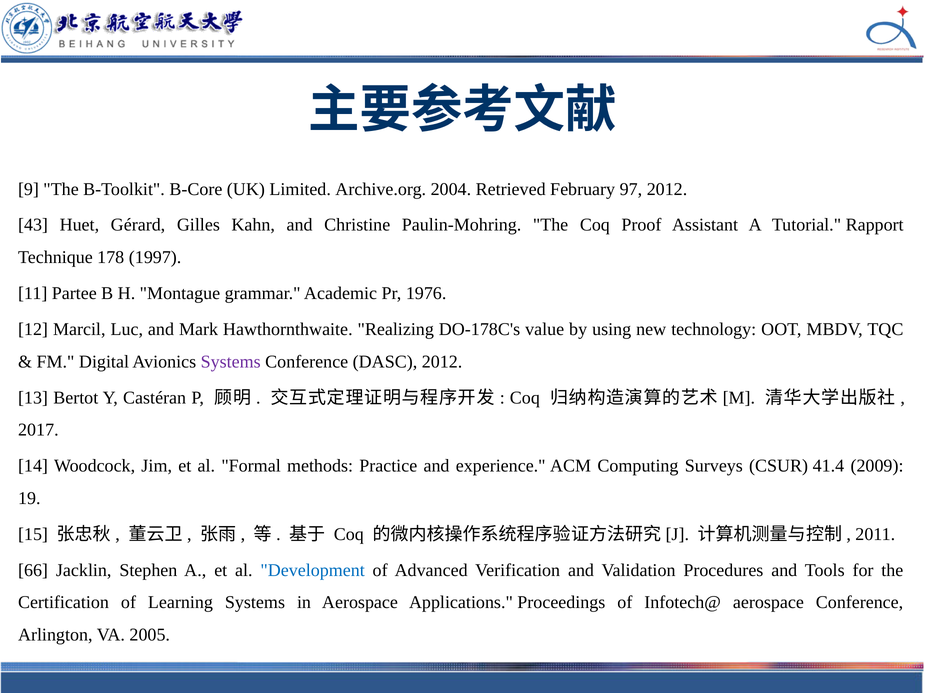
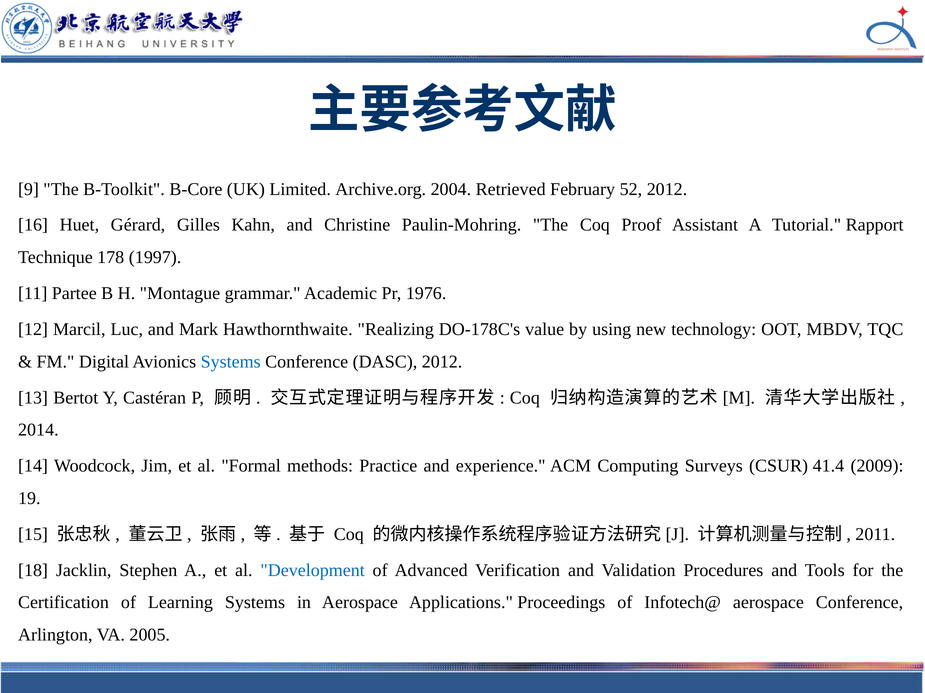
97: 97 -> 52 (631, 189)
43: 43 -> 16 (33, 225)
Systems colour: purple -> blue (231, 362)
2017: 2017 -> 2014 (38, 430)
66: 66 -> 18 (33, 571)
